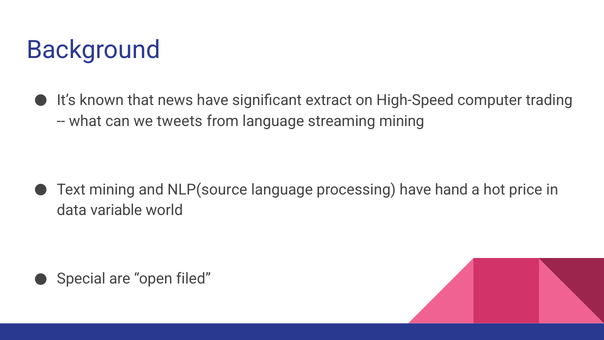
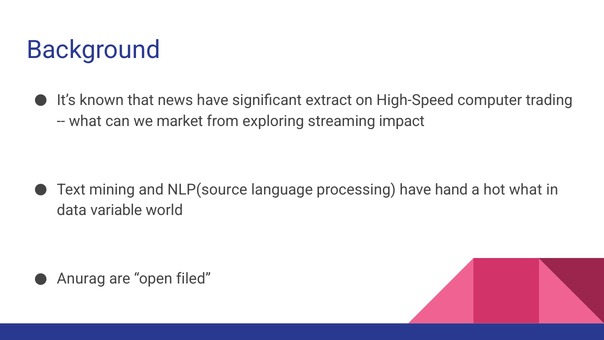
tweets: tweets -> market (180, 121)
from language: language -> exploring (273, 121)
streaming mining: mining -> impact (402, 121)
hot price: price -> what (526, 189)
Special: Special -> Anurag (81, 279)
